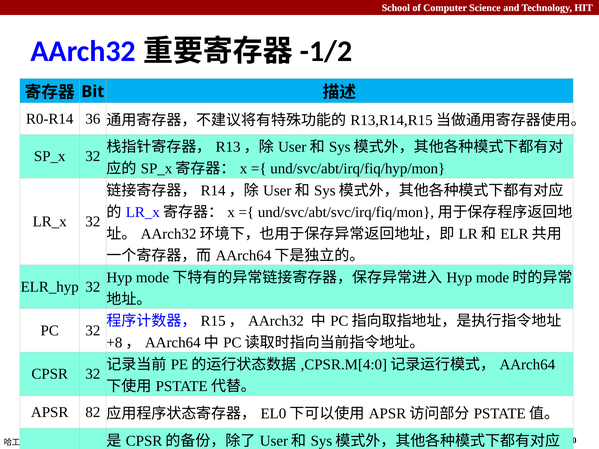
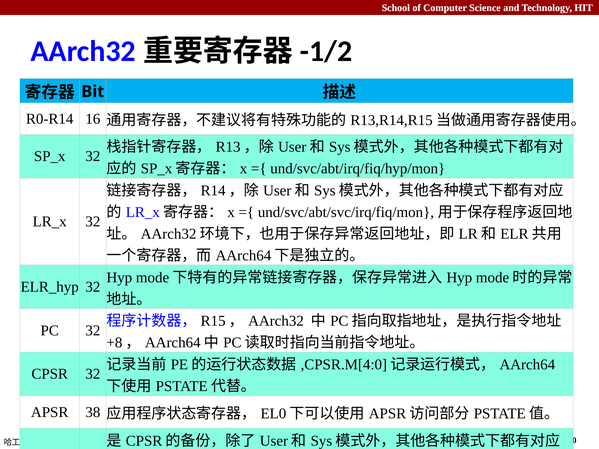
36: 36 -> 16 (93, 119)
82: 82 -> 38 (93, 412)
